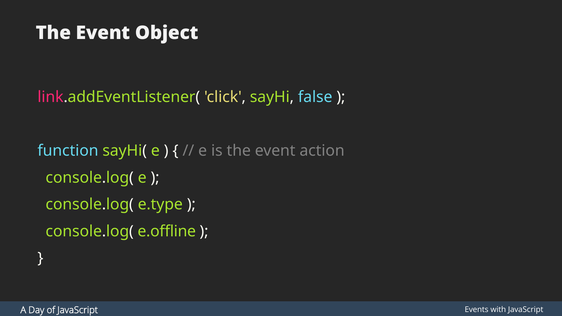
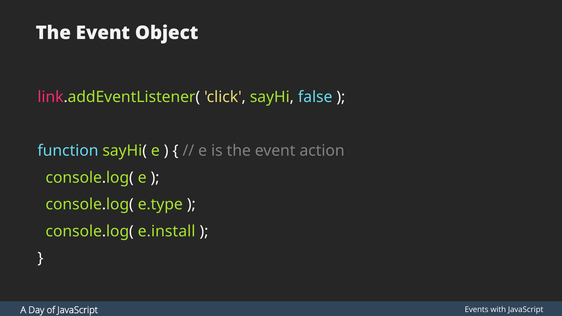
e.offline: e.offline -> e.install (167, 231)
